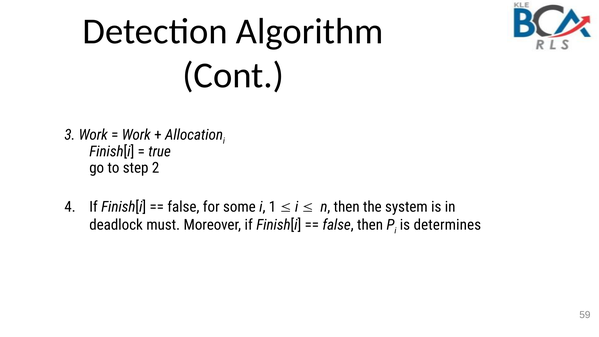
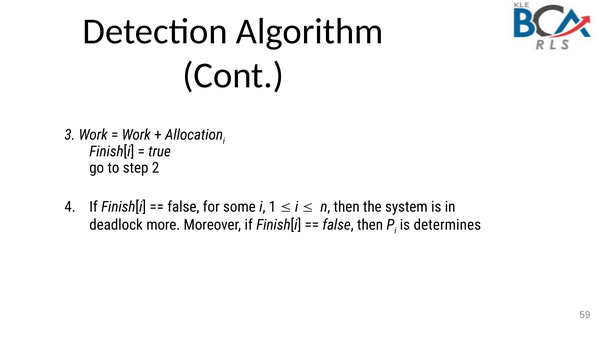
must: must -> more (163, 225)
